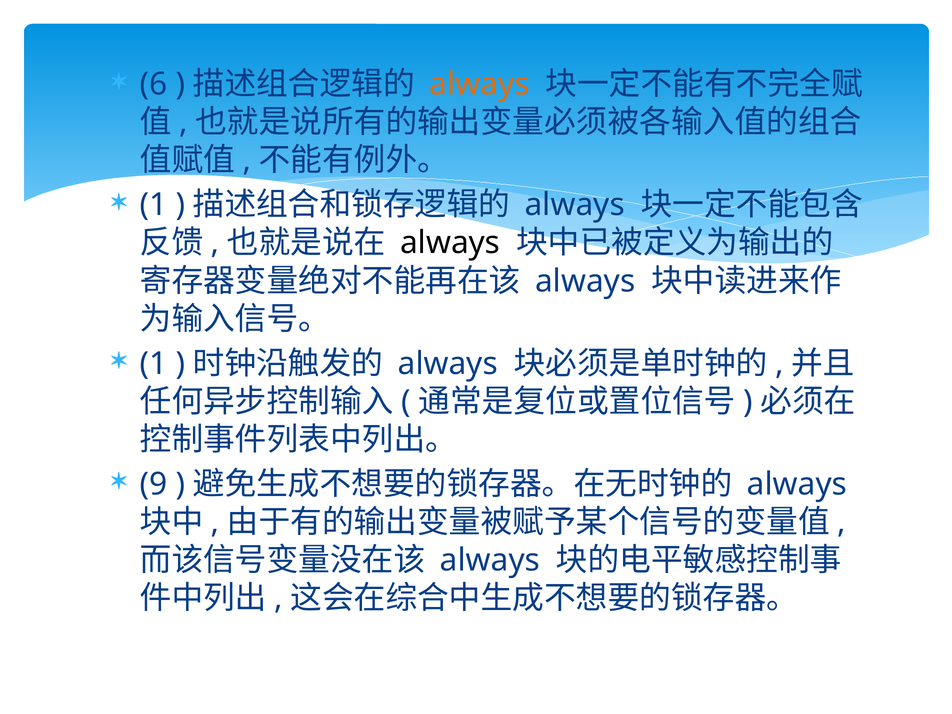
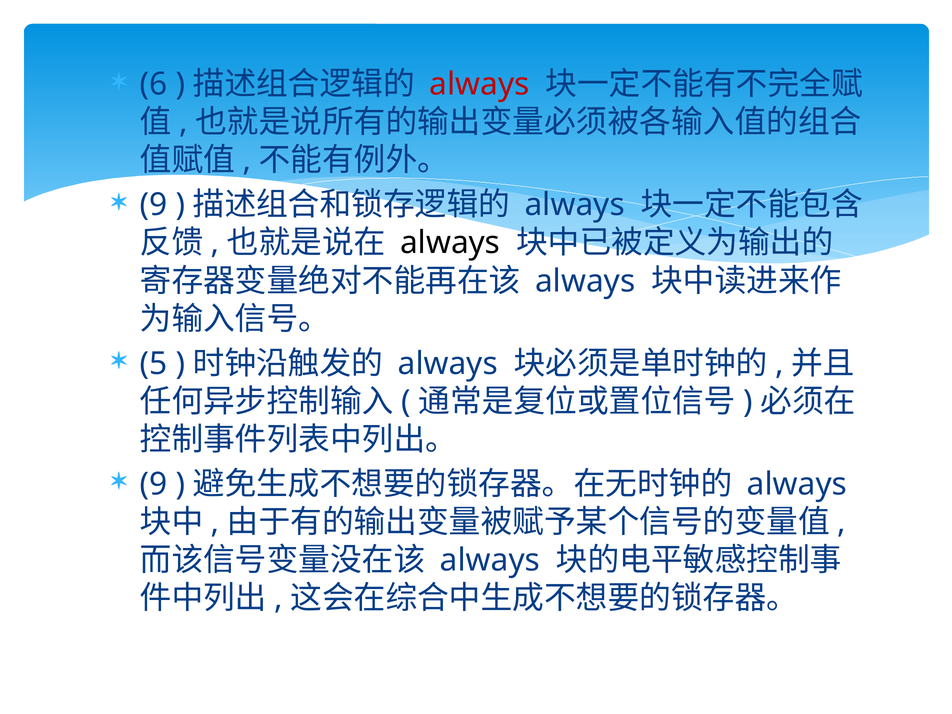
always colour: orange -> red (480, 84)
1: 1 -> 9 (154, 205)
1: 1 -> 5 (154, 364)
